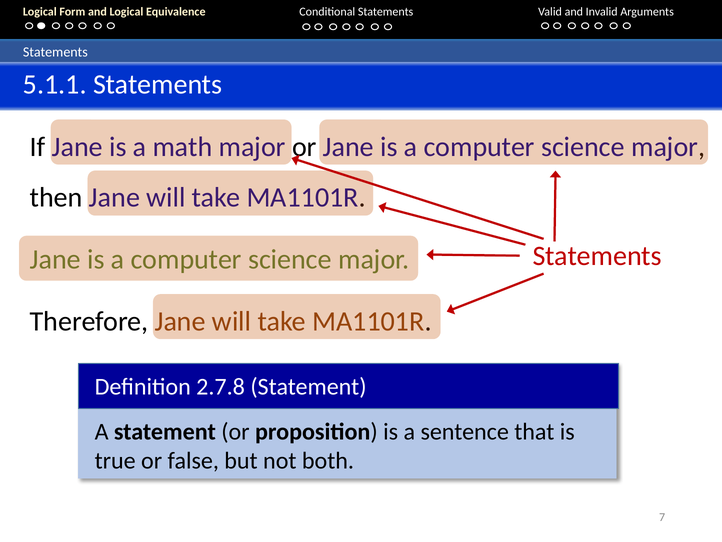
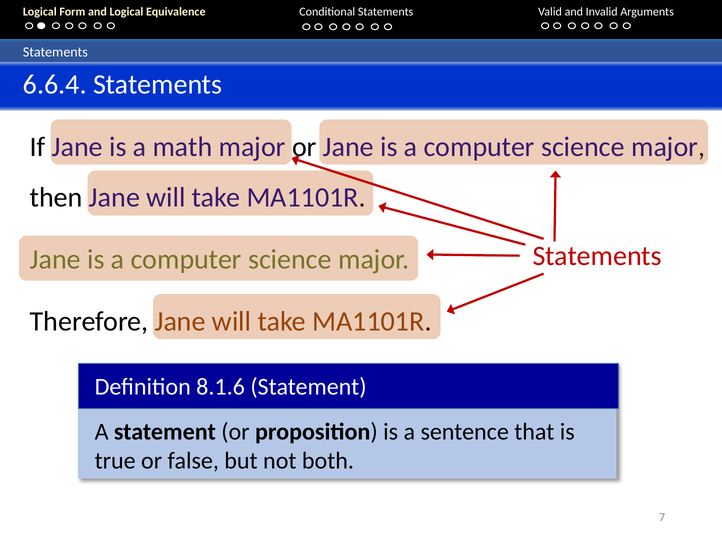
5.1.1: 5.1.1 -> 6.6.4 (55, 84)
2.7.8: 2.7.8 -> 8.1.6 (221, 386)
